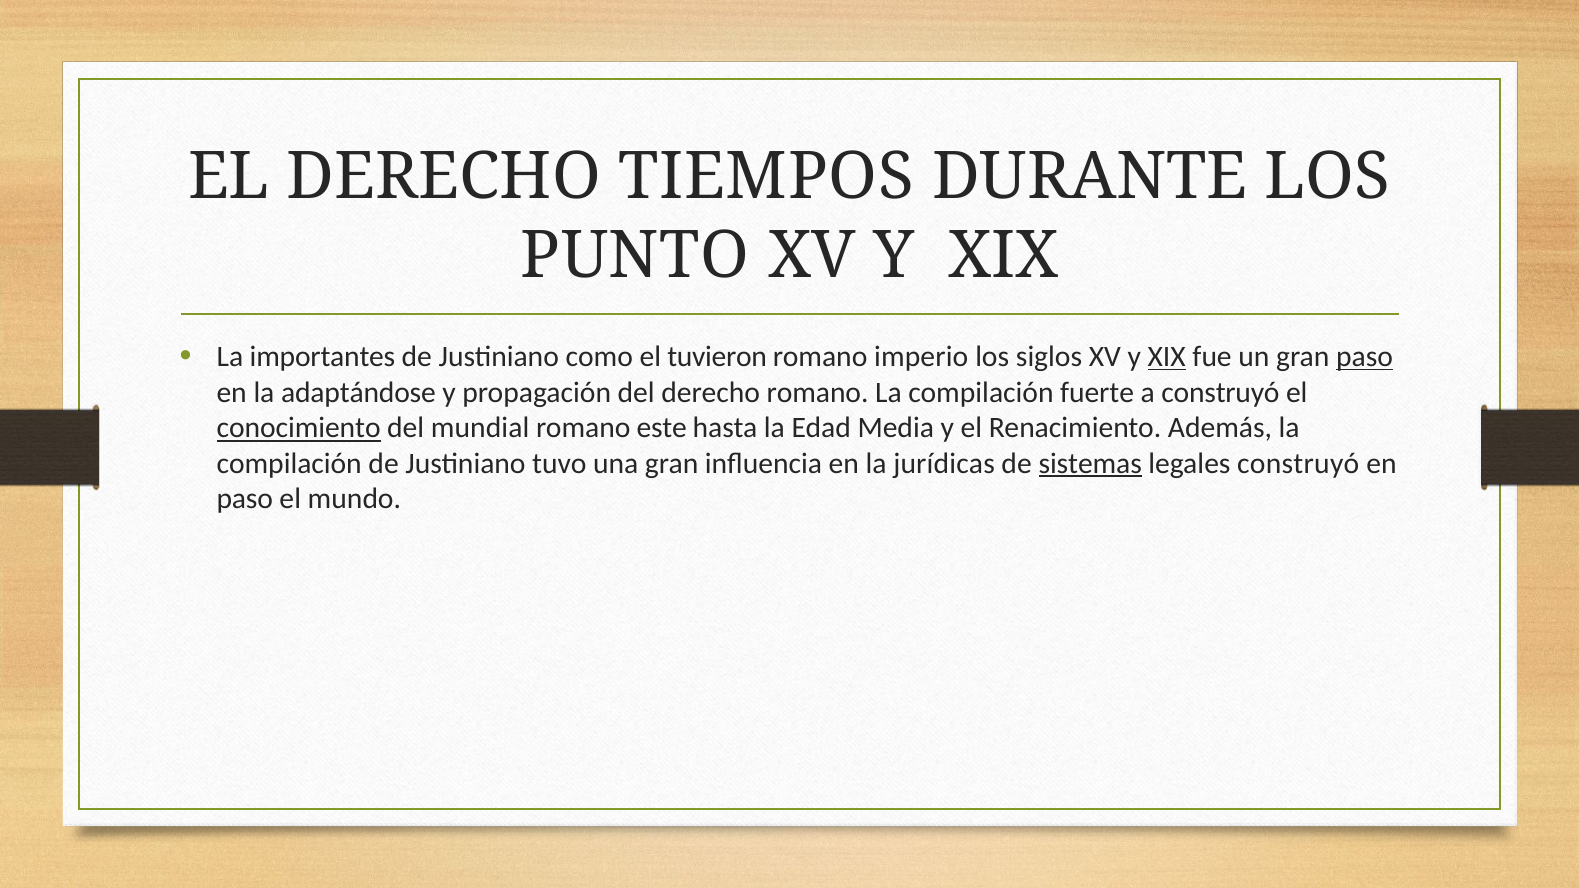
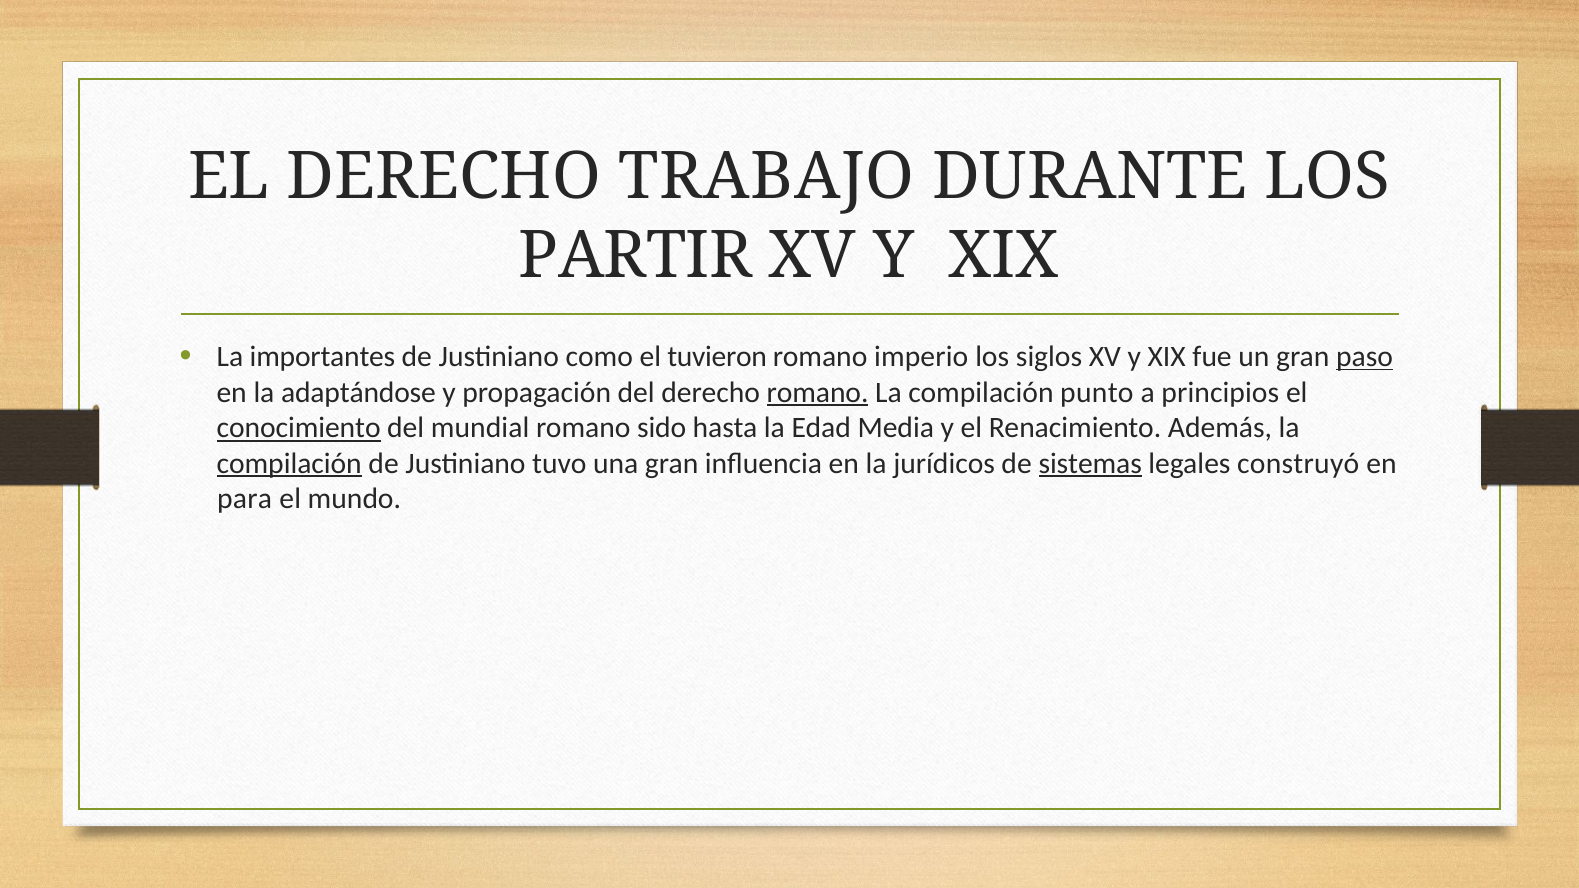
TIEMPOS: TIEMPOS -> TRABAJO (766, 177)
PUNTO: PUNTO -> PARTIR (636, 256)
XIX underline: present -> none (1167, 357)
romano underline: none -> present (818, 392)
fuerte: fuerte -> punto (1097, 392)
a construyó: construyó -> principios (1220, 392)
este: este -> sido (662, 428)
compilación underline: none -> present (289, 464)
jurídicas: jurídicas -> jurídicos (944, 464)
paso: paso -> para (245, 499)
